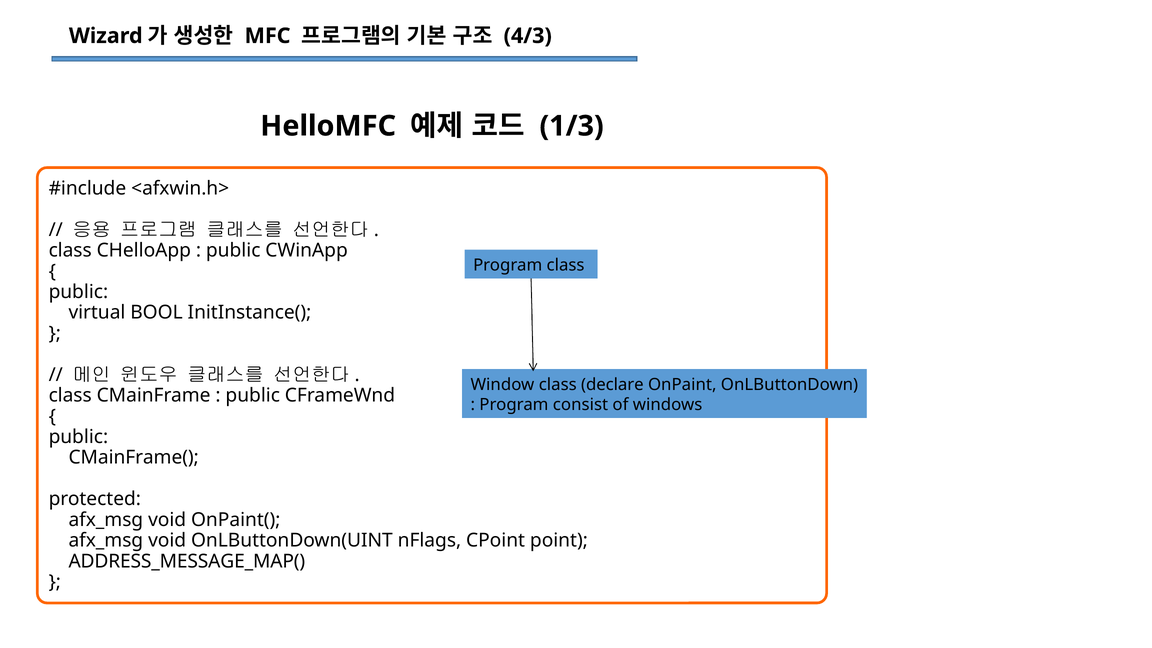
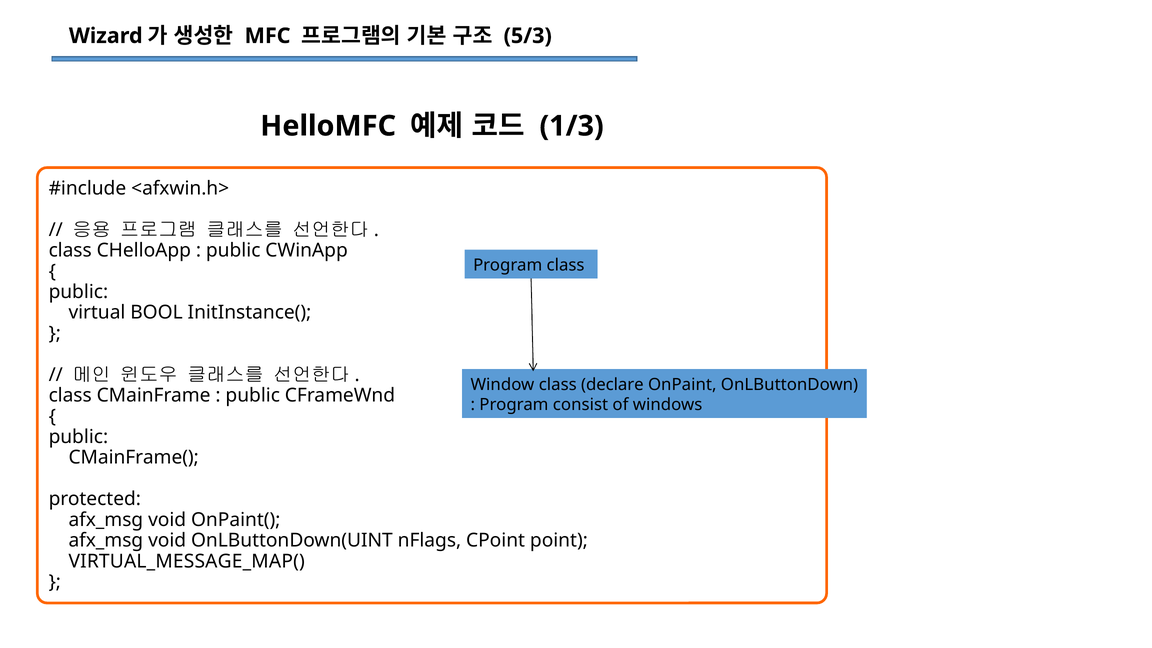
4/3: 4/3 -> 5/3 (528, 36)
ADDRESS_MESSAGE_MAP(: ADDRESS_MESSAGE_MAP( -> VIRTUAL_MESSAGE_MAP( (187, 561)
